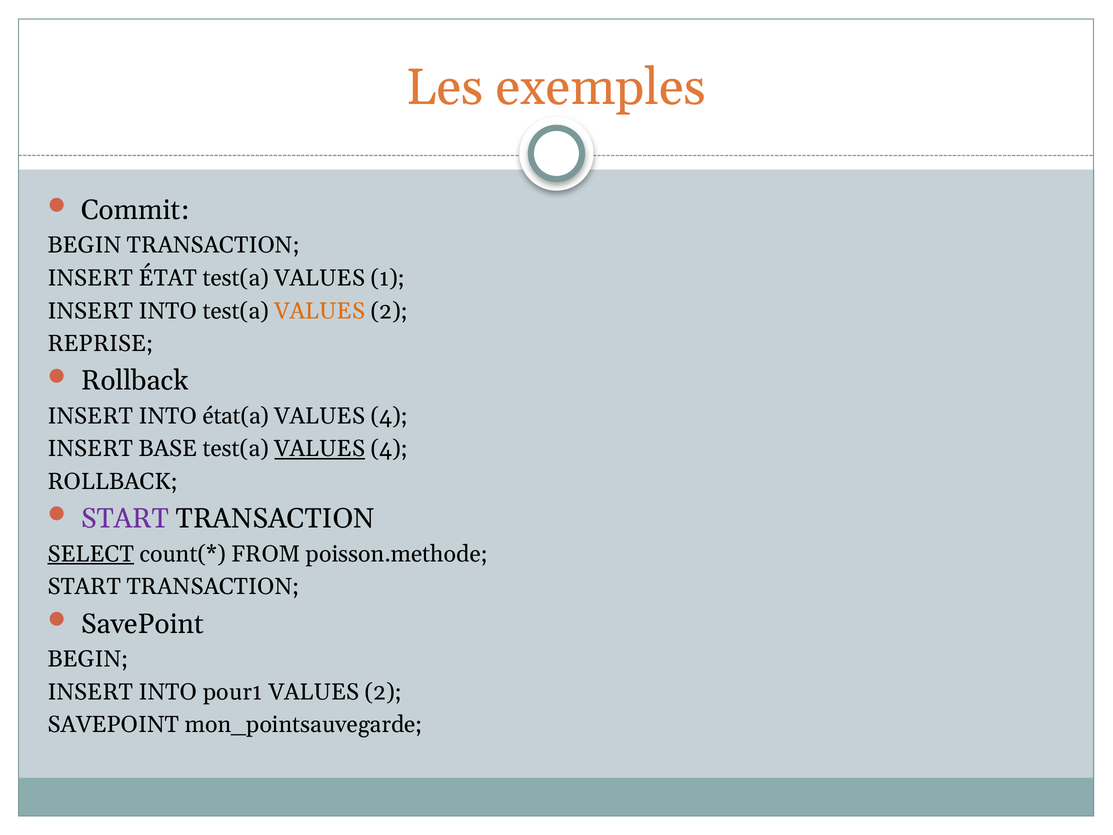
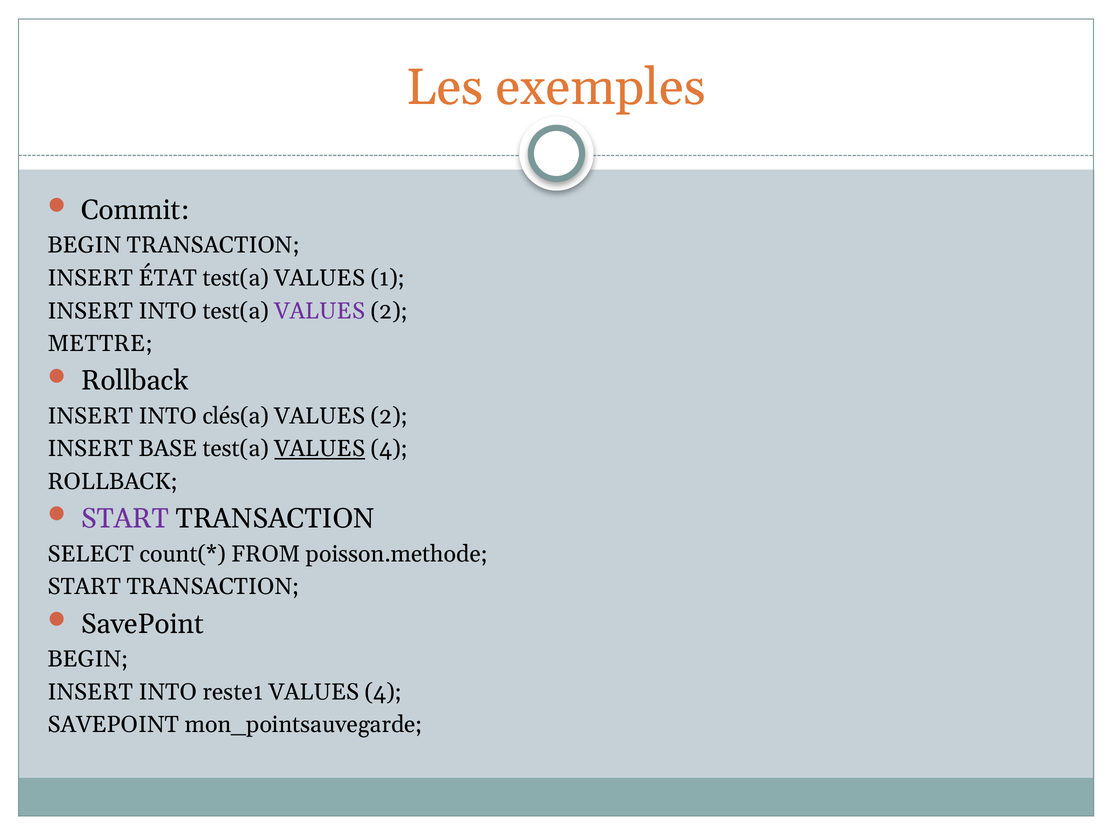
VALUES colour: orange -> purple (320, 311)
REPRISE: REPRISE -> METTRE (100, 344)
état(a: état(a -> clés(a (236, 416)
4: 4 -> 2 (389, 416)
SELECT underline: present -> none (91, 554)
pour1: pour1 -> reste1 (233, 692)
2: 2 -> 4 (383, 692)
